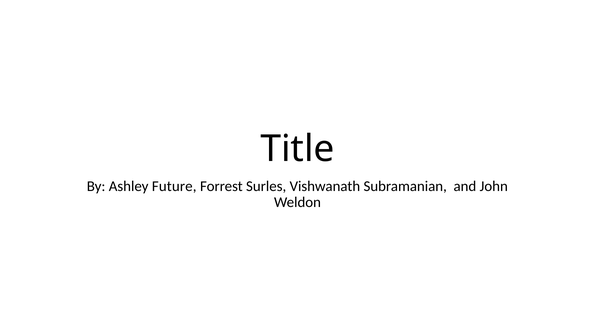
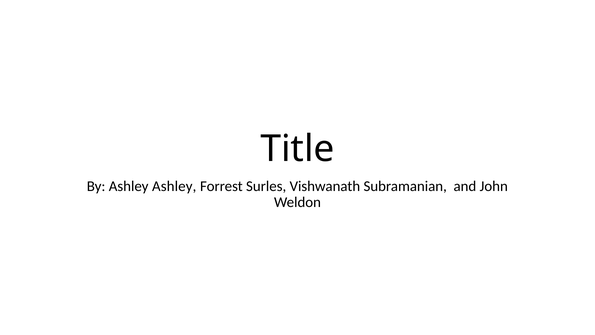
Ashley Future: Future -> Ashley (174, 186)
